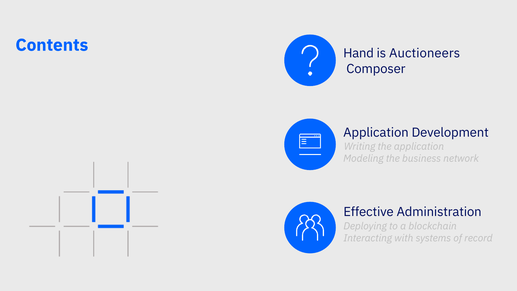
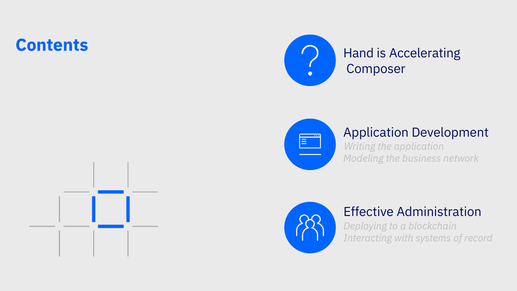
Auctioneers: Auctioneers -> Accelerating (425, 53)
